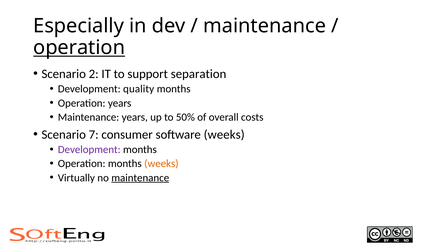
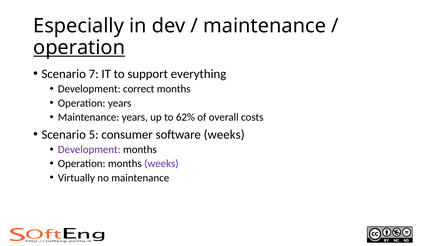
2: 2 -> 7 (94, 74)
separation: separation -> everything (199, 74)
quality: quality -> correct (139, 89)
50%: 50% -> 62% (185, 117)
7: 7 -> 5 (94, 134)
weeks colour: orange -> purple (161, 164)
maintenance underline: present -> none (140, 178)
